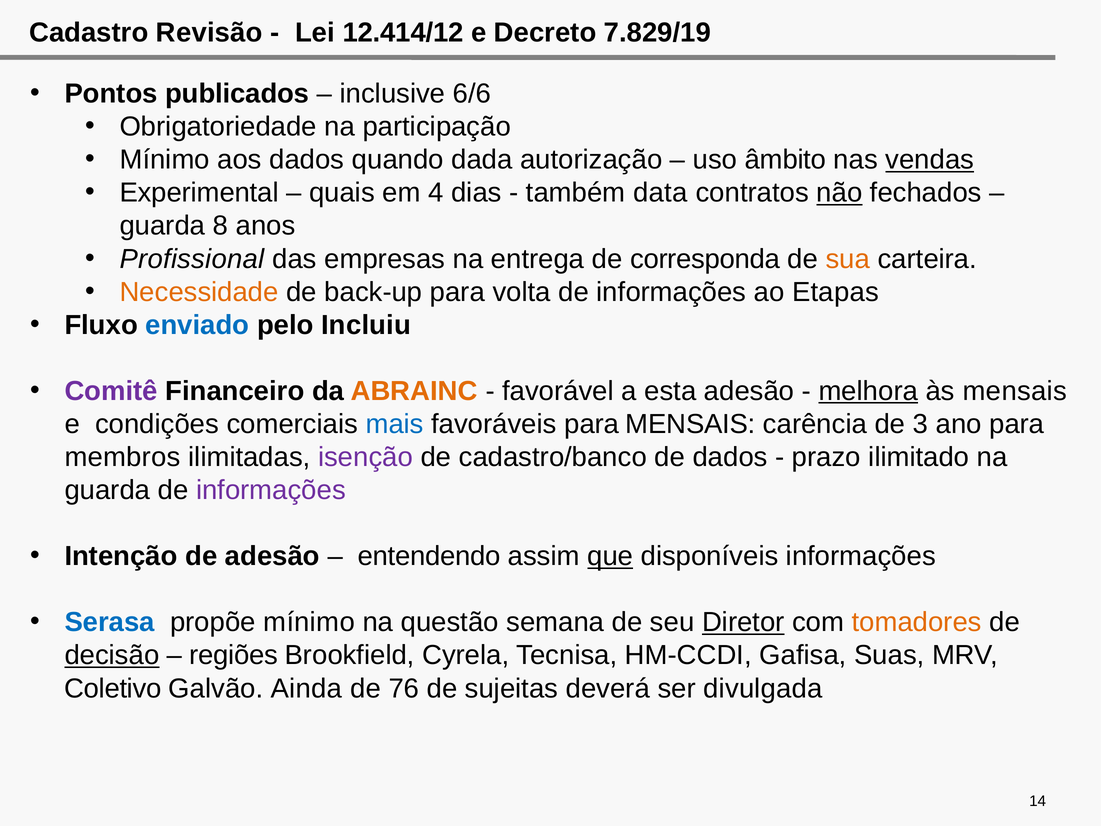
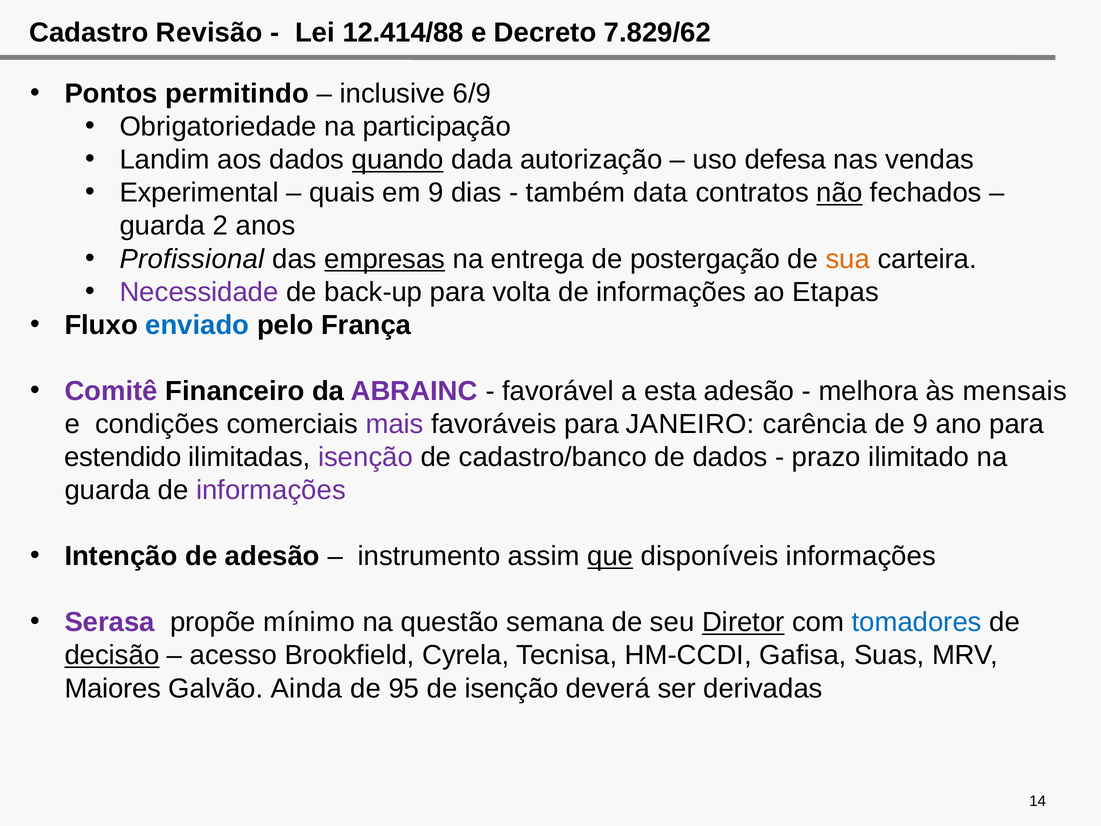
12.414/12: 12.414/12 -> 12.414/88 (403, 33)
7.829/19: 7.829/19 -> 7.829/62 (657, 33)
publicados: publicados -> permitindo (237, 94)
6/6: 6/6 -> 6/9 (472, 94)
Mínimo: Mínimo -> Landim (165, 160)
quando underline: none -> present (398, 160)
âmbito: âmbito -> defesa (785, 160)
vendas underline: present -> none (930, 160)
em 4: 4 -> 9 (436, 193)
8: 8 -> 2 (220, 226)
empresas underline: none -> present (385, 259)
corresponda: corresponda -> postergação (705, 259)
Necessidade colour: orange -> purple (199, 292)
Incluiu: Incluiu -> França (366, 325)
ABRAINC colour: orange -> purple (414, 391)
melhora underline: present -> none (868, 391)
mais colour: blue -> purple (395, 424)
para MENSAIS: MENSAIS -> JANEIRO (690, 424)
de 3: 3 -> 9 (921, 424)
membros: membros -> estendido (123, 457)
entendendo: entendendo -> instrumento (429, 556)
Serasa colour: blue -> purple (110, 622)
tomadores colour: orange -> blue (917, 622)
regiões: regiões -> acesso (233, 655)
Coletivo: Coletivo -> Maiores (113, 688)
76: 76 -> 95 (404, 688)
de sujeitas: sujeitas -> isenção (512, 688)
divulgada: divulgada -> derivadas (763, 688)
